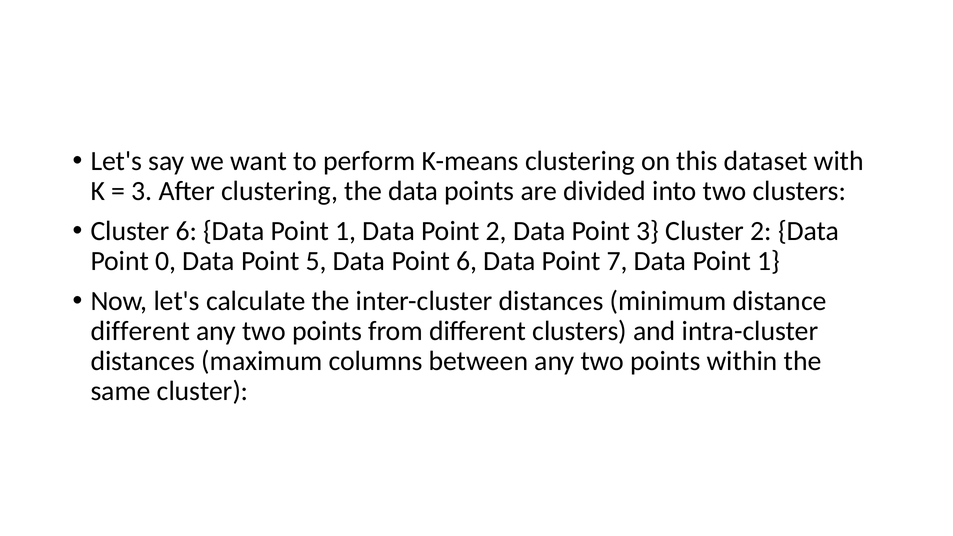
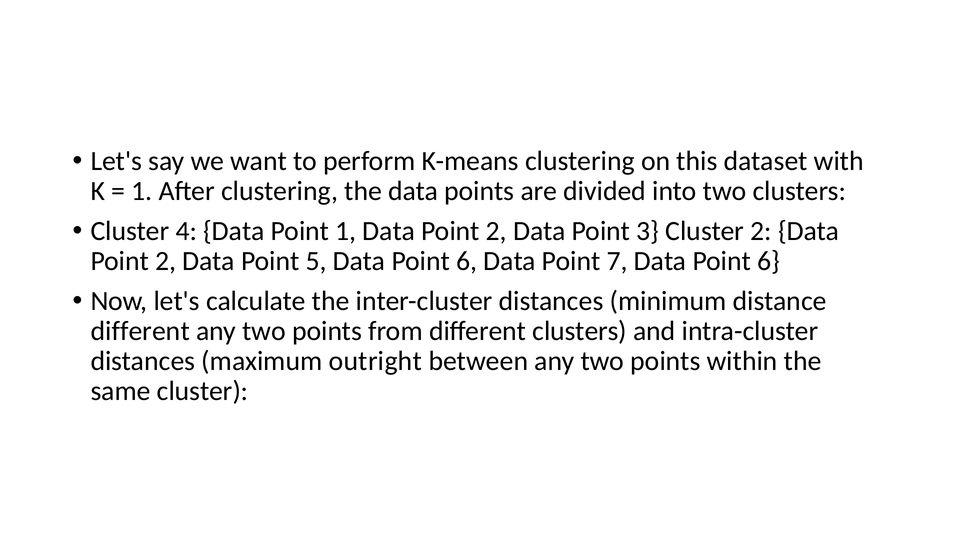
3: 3 -> 1 (142, 191)
Cluster 6: 6 -> 4 (186, 231)
0: 0 -> 2 (166, 261)
7 Data Point 1: 1 -> 6 (769, 261)
columns: columns -> outright (375, 361)
